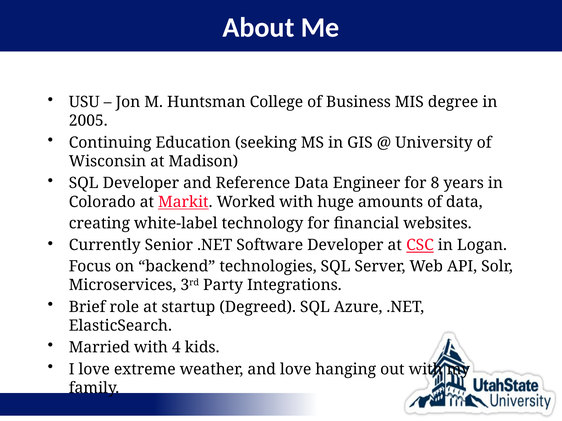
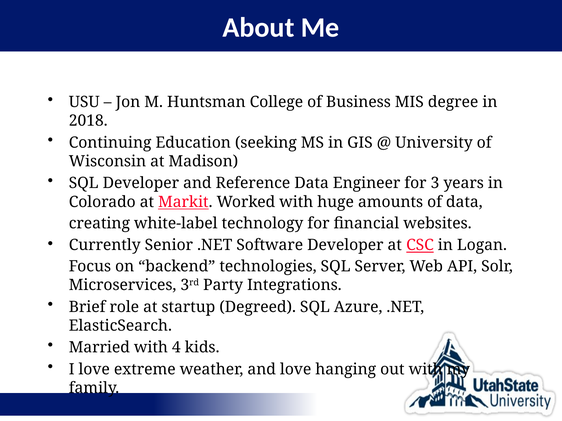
2005: 2005 -> 2018 (88, 121)
8: 8 -> 3 (435, 183)
